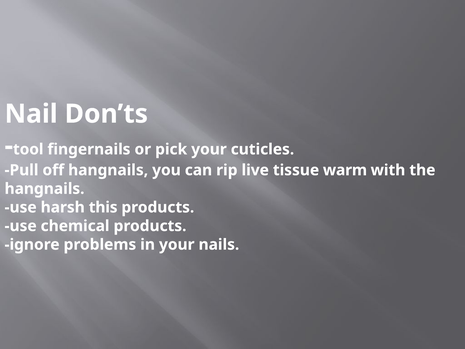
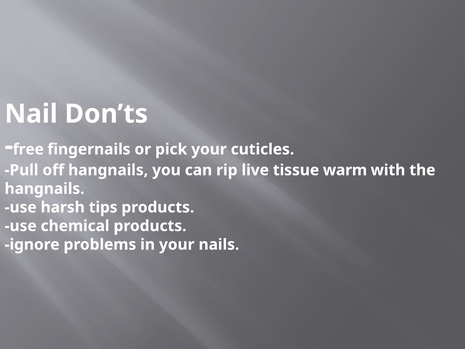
tool: tool -> free (28, 149)
this: this -> tips (103, 207)
